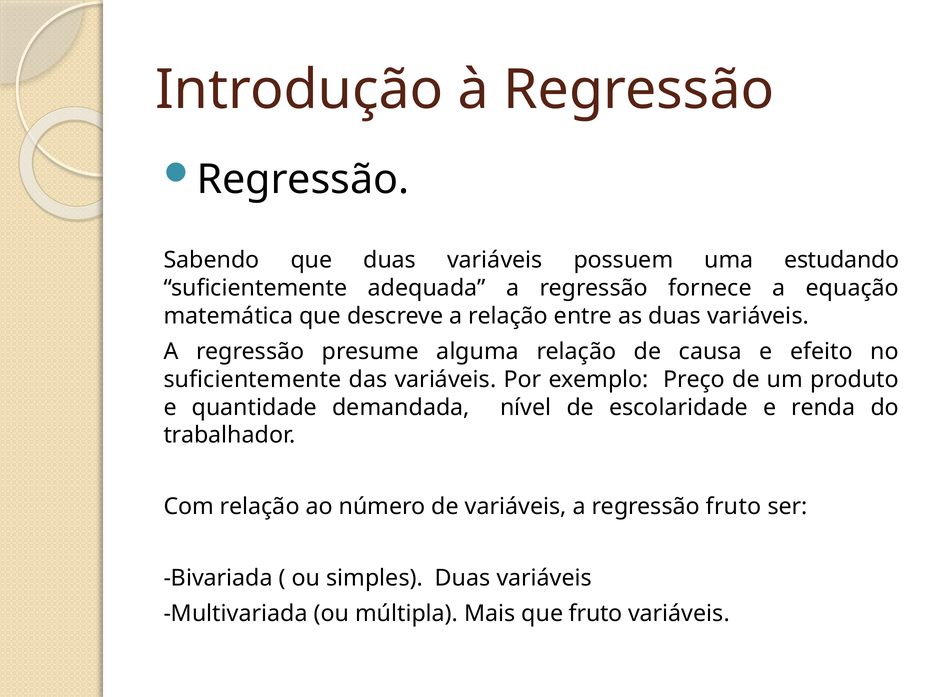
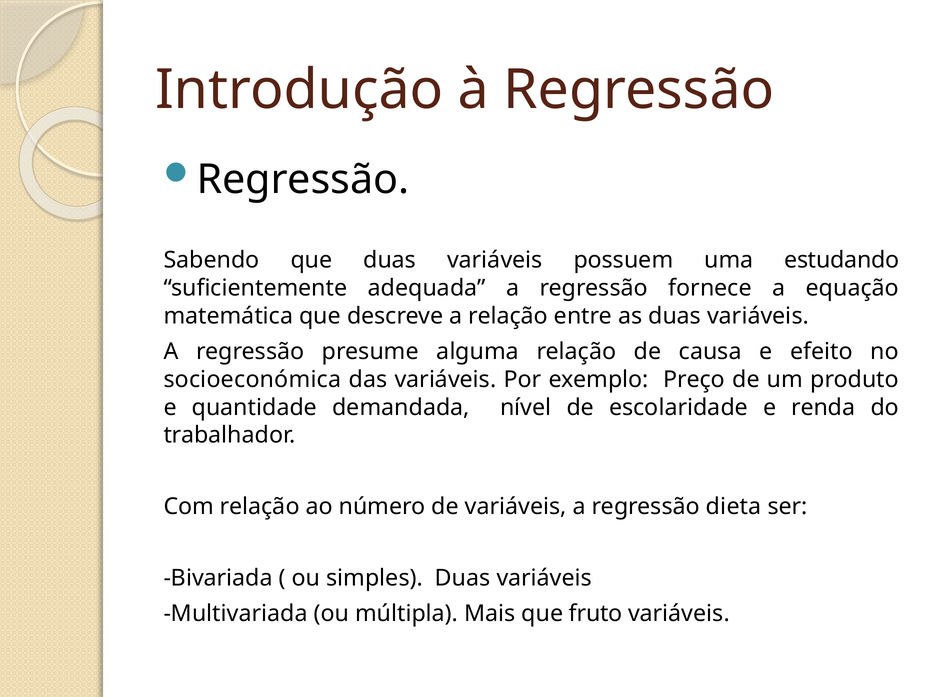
suficientemente: suficientemente -> socioeconómica (252, 380)
regressão fruto: fruto -> dieta (734, 507)
